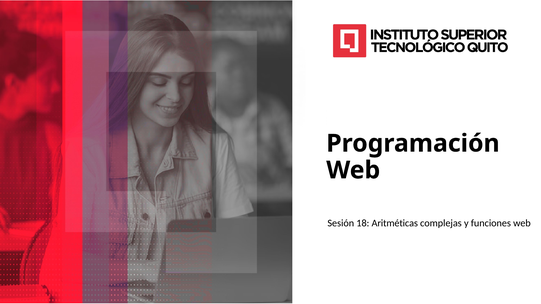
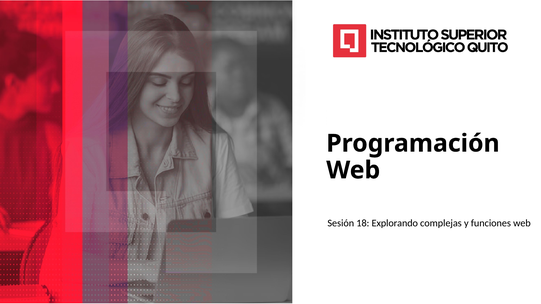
Aritméticas: Aritméticas -> Explorando (395, 223)
